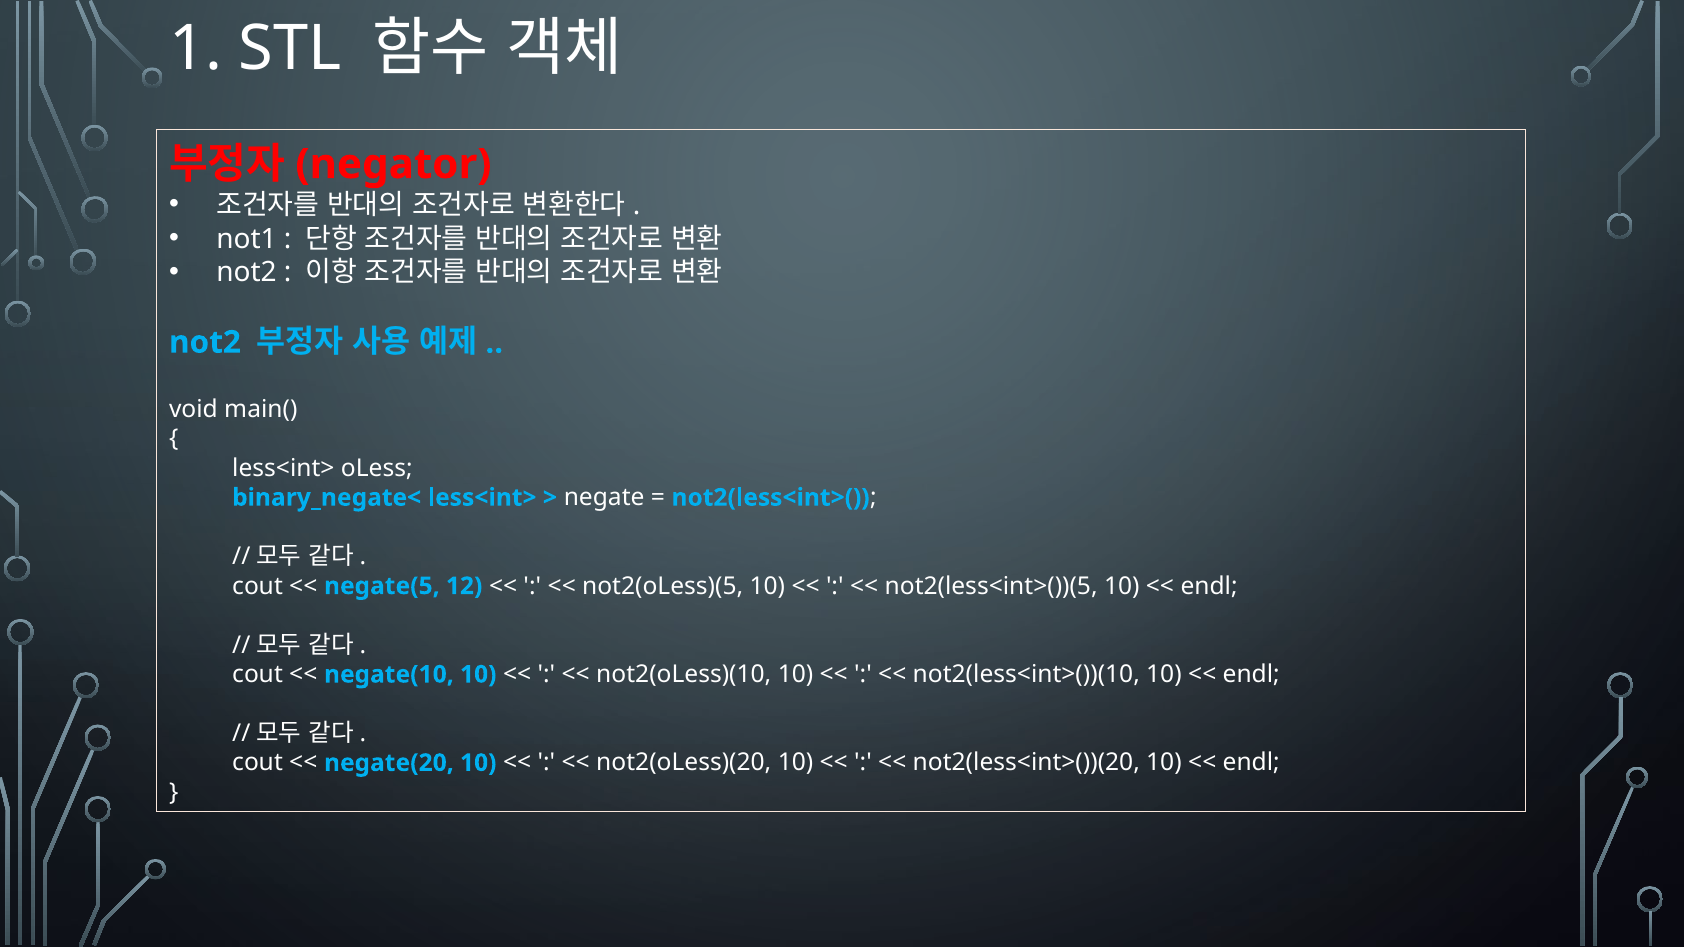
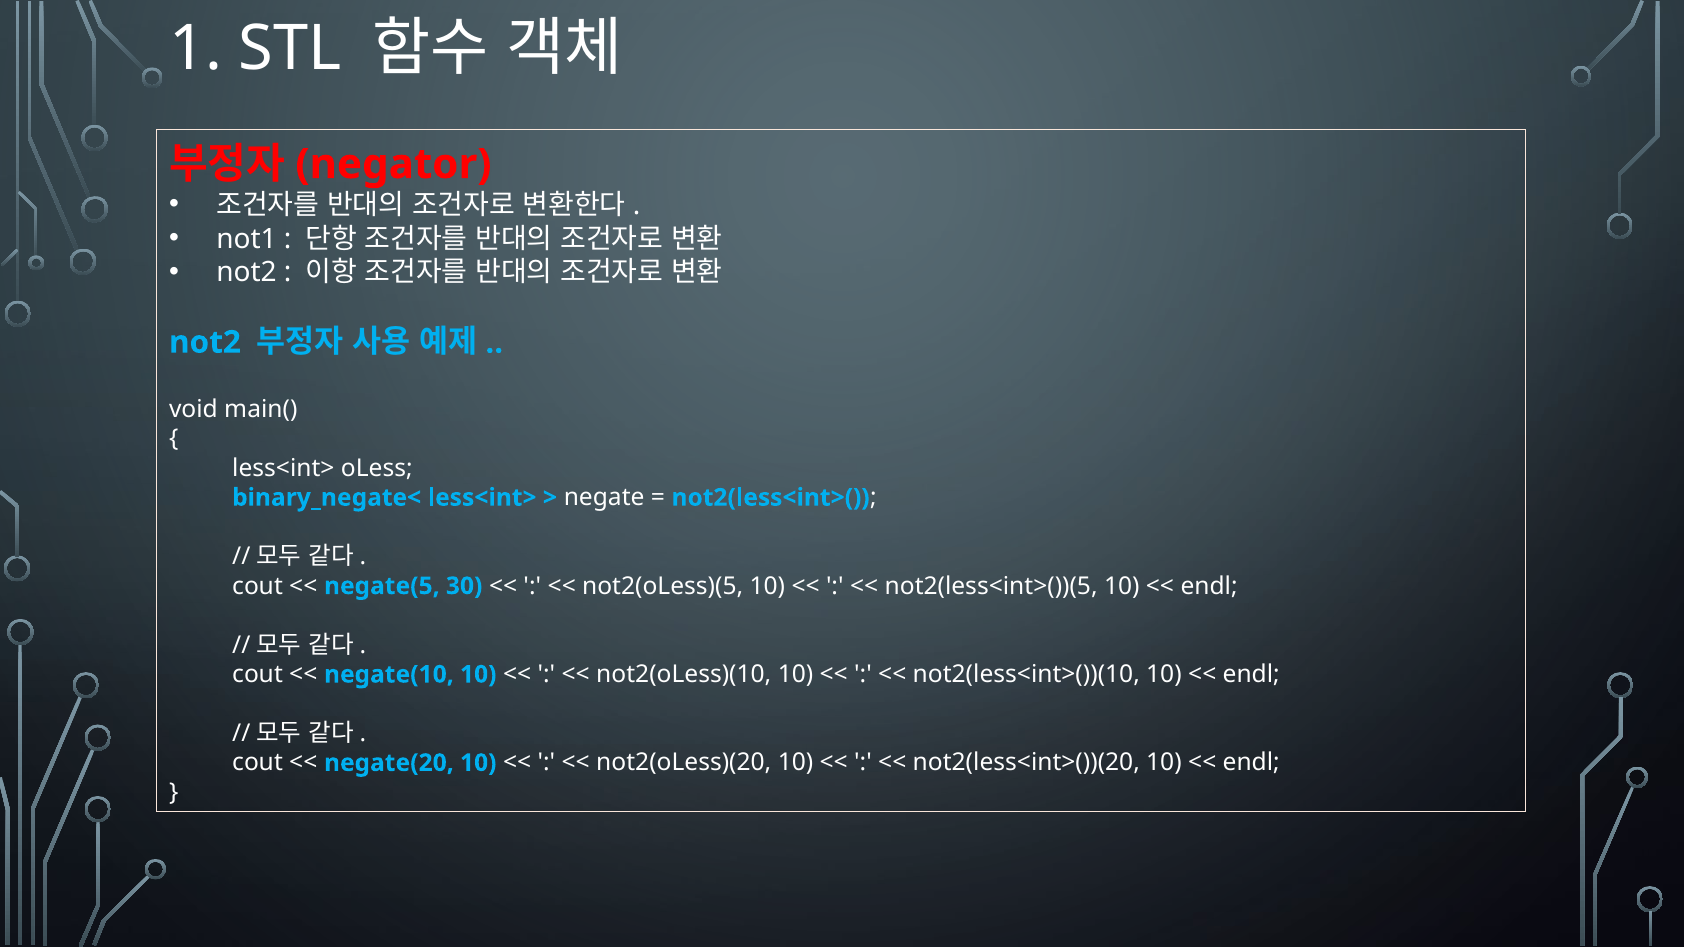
12: 12 -> 30 (464, 586)
